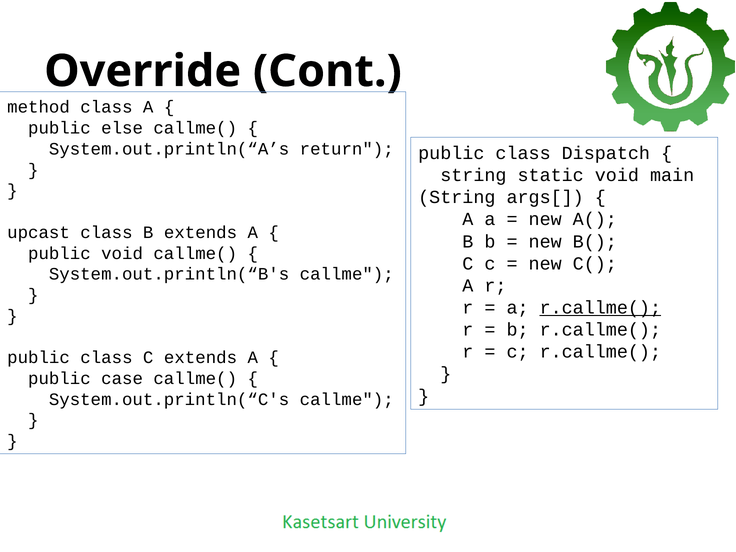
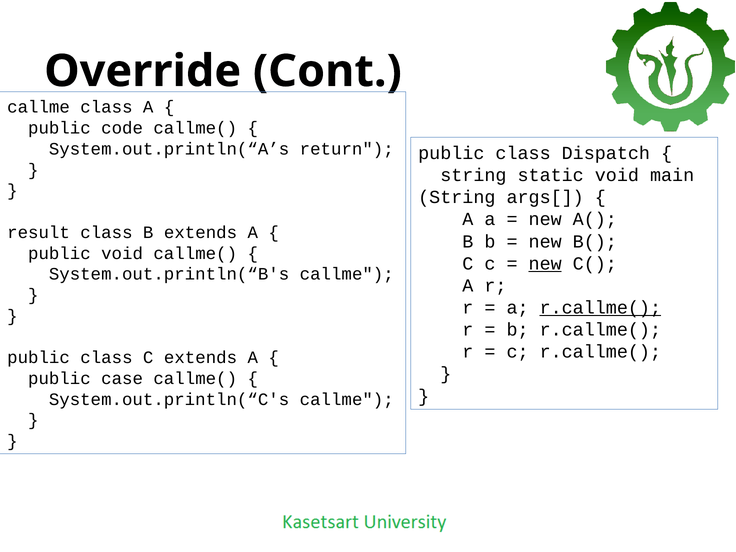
method: method -> callme (39, 107)
else: else -> code (122, 128)
upcast: upcast -> result (39, 232)
new underline: none -> present (545, 264)
